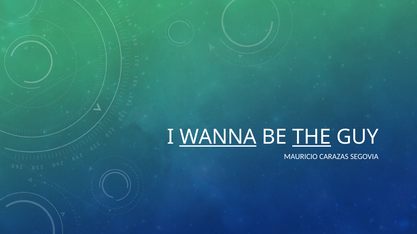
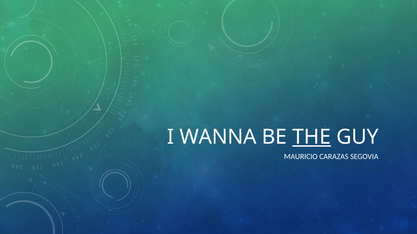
WANNA underline: present -> none (218, 137)
